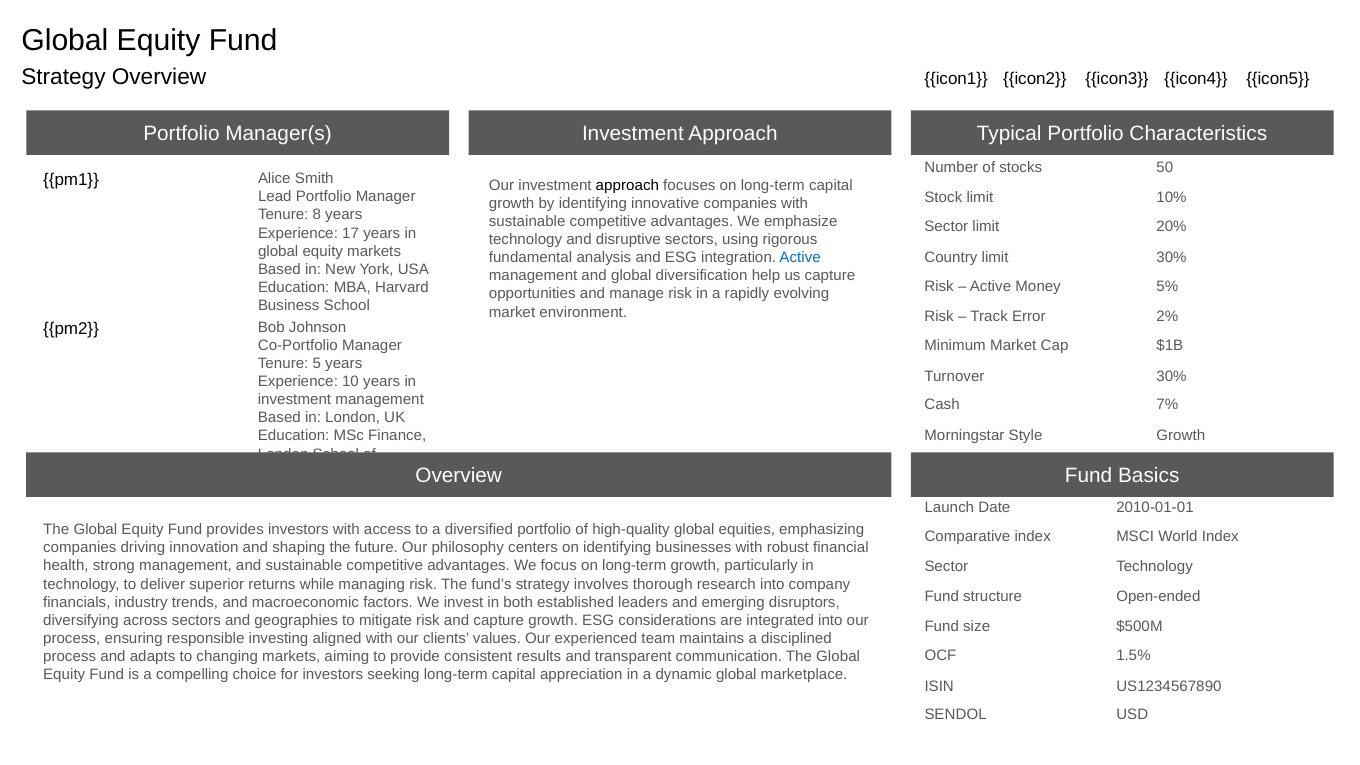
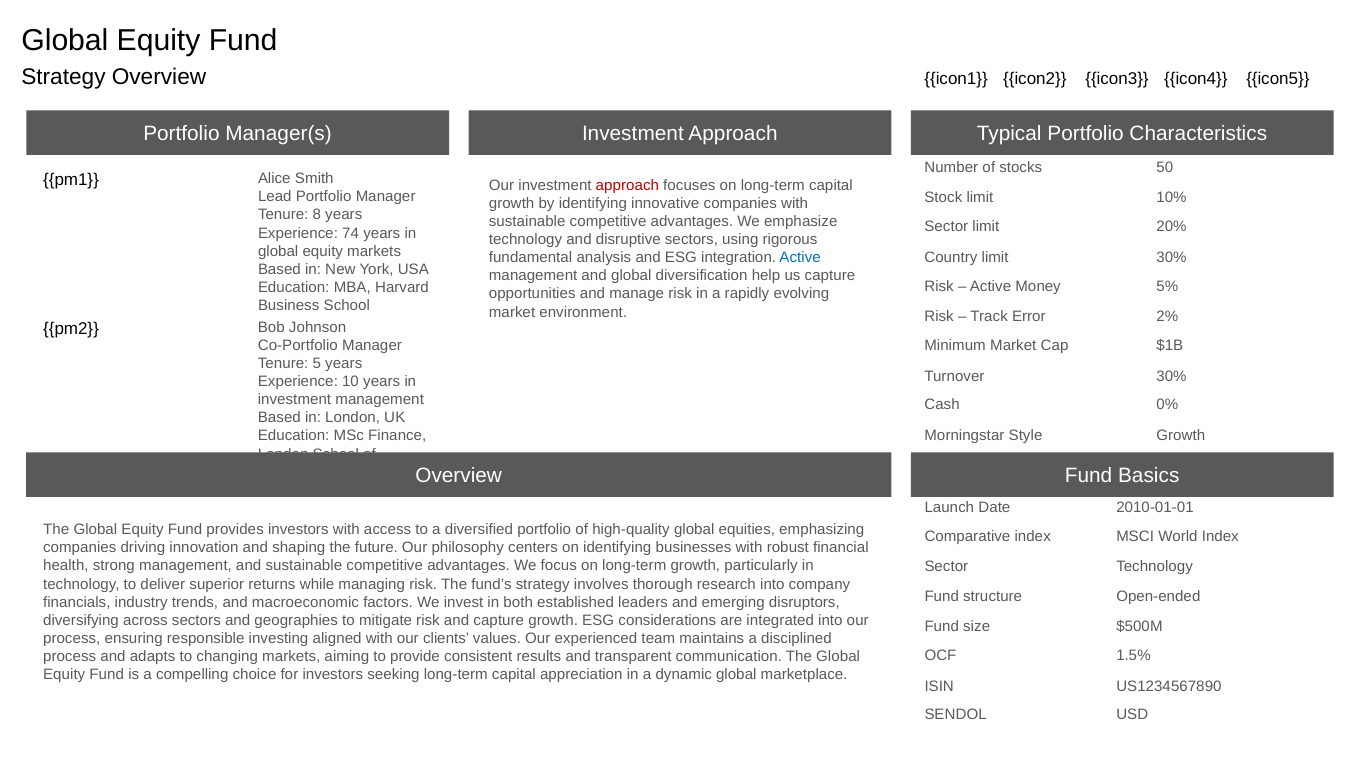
approach colour: black -> red (627, 185)
17: 17 -> 74 (351, 233)
7%: 7% -> 0% (1167, 405)
